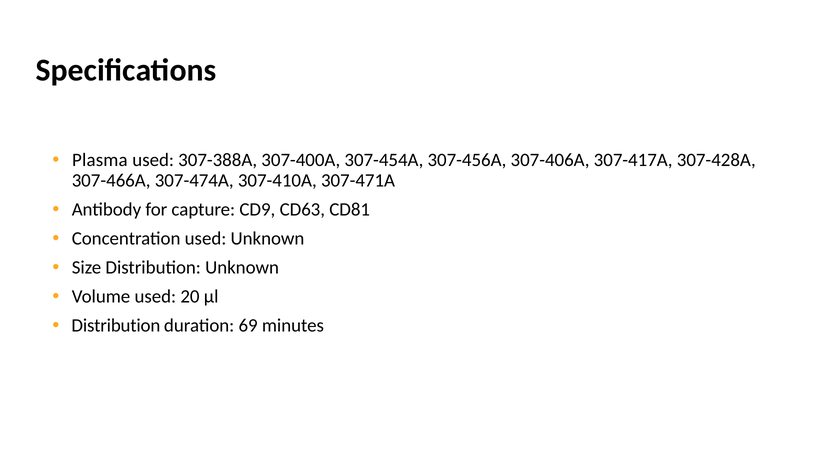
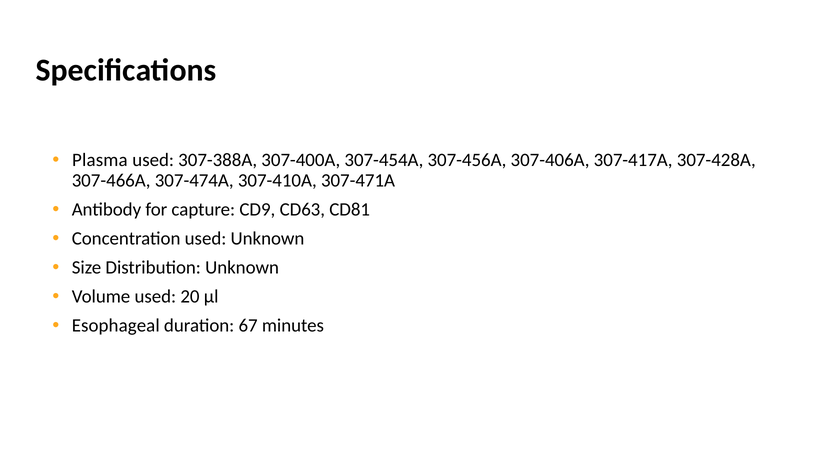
Distribution: Distribution -> Esophageal (116, 326)
69: 69 -> 67 (248, 326)
